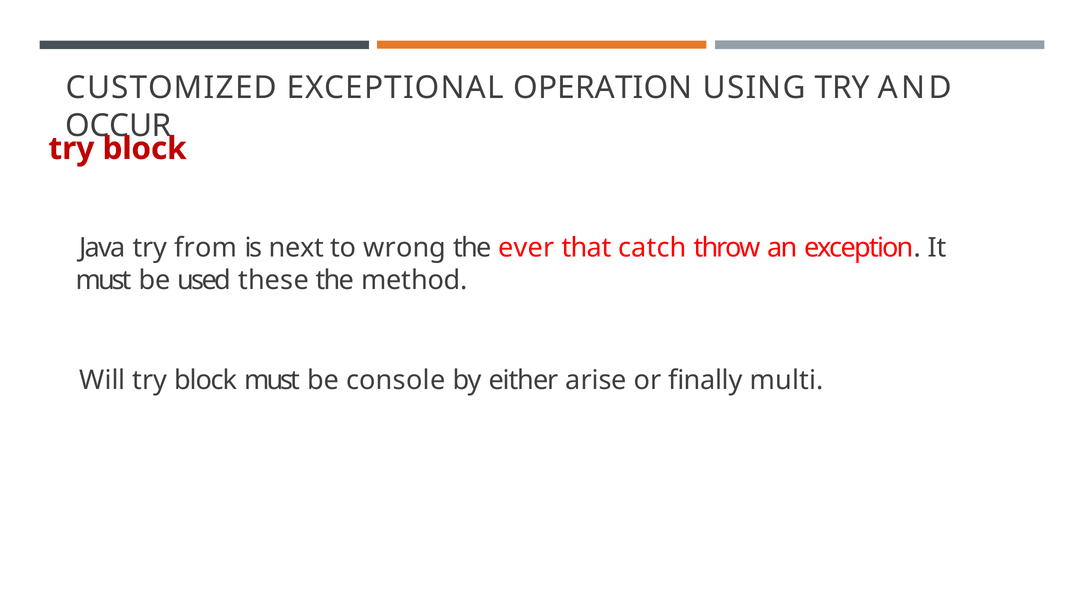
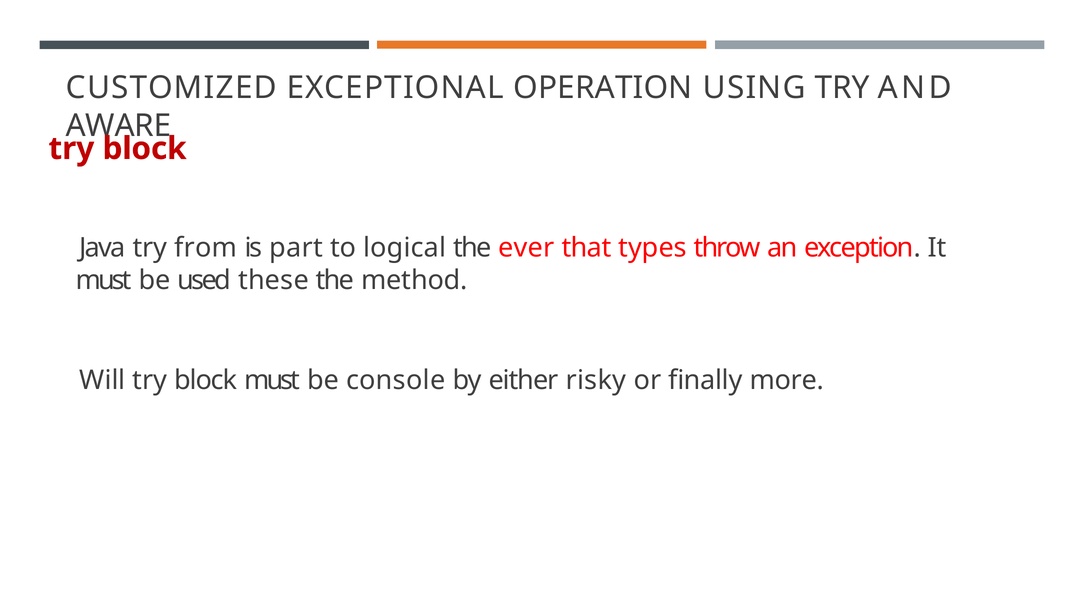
OCCUR: OCCUR -> AWARE (118, 126)
next: next -> part (296, 247)
wrong: wrong -> logical (405, 247)
catch: catch -> types (653, 247)
arise: arise -> risky (596, 380)
multi: multi -> more (787, 380)
